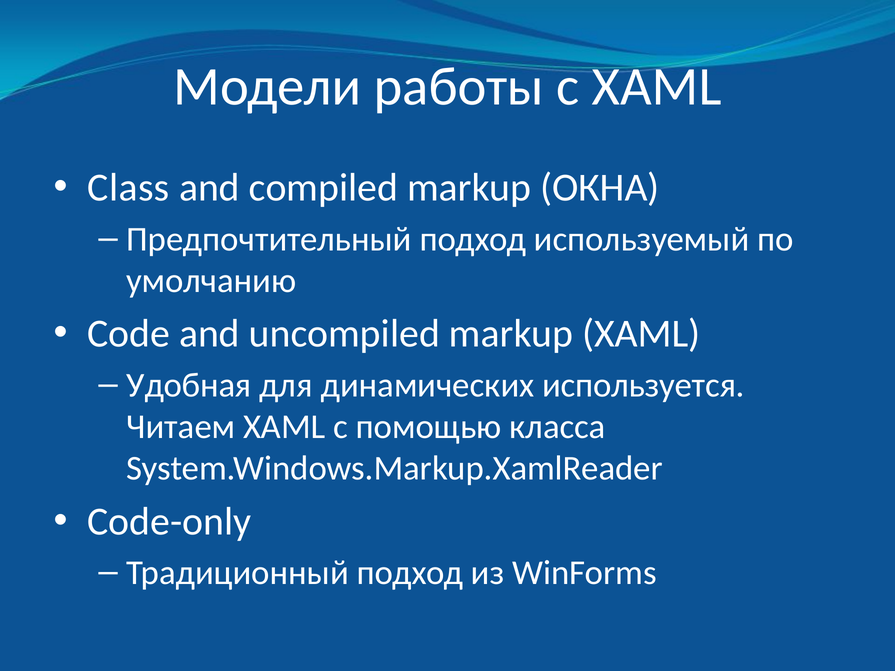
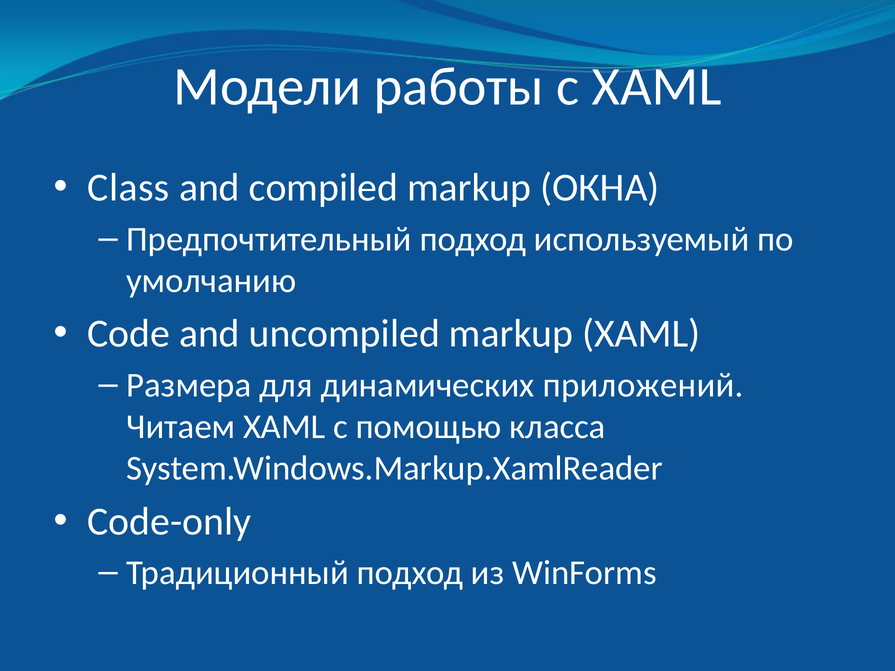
Удобная: Удобная -> Размера (189, 385)
используется: используется -> приложений (643, 385)
